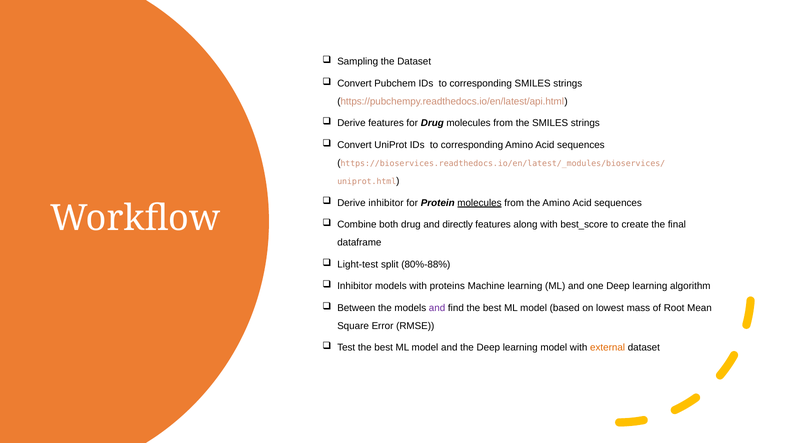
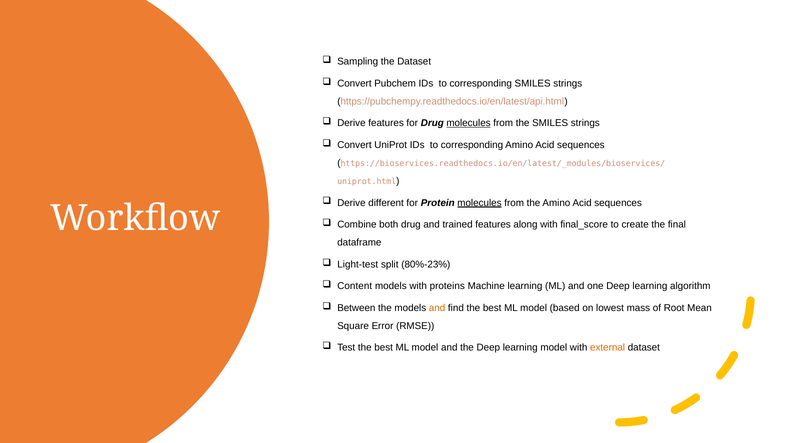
molecules underline: none -> present (469, 123)
Derive inhibitor: inhibitor -> different (386, 203)
directly: directly -> trained (458, 224)
best_score: best_score -> final_score (584, 224)
80%-88%: 80%-88% -> 80%-23% (426, 264)
Inhibitor: Inhibitor -> Content (355, 286)
and colour: purple -> orange (437, 308)
